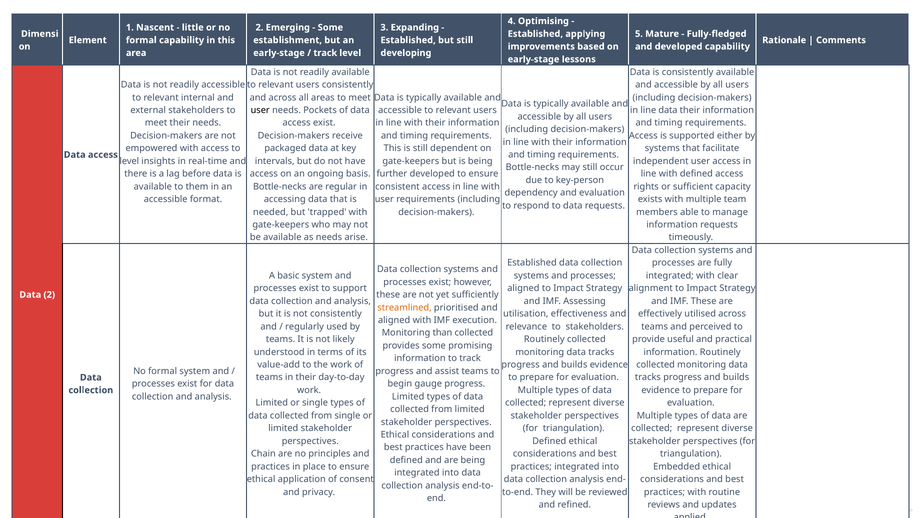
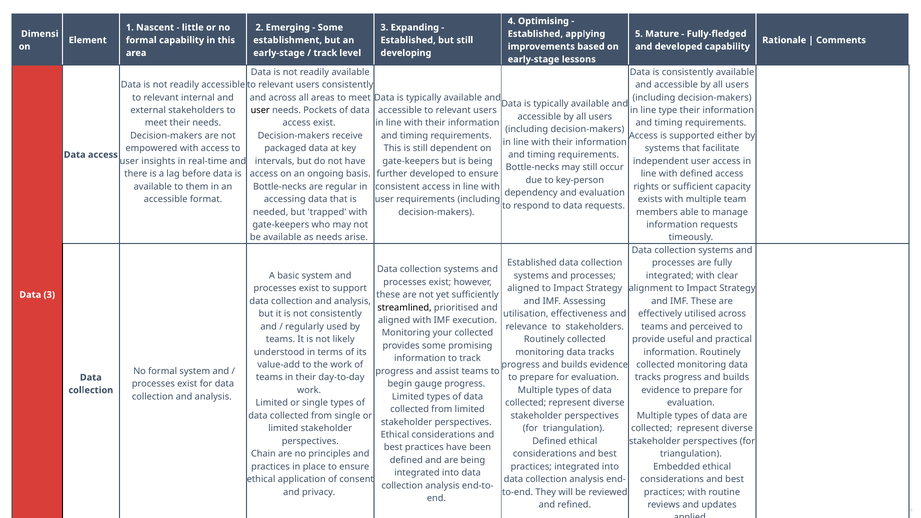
line data: data -> type (668, 110)
level: level -> user (129, 161)
Data 2: 2 -> 3 (49, 295)
streamlined colour: orange -> black (405, 308)
than: than -> your (442, 333)
